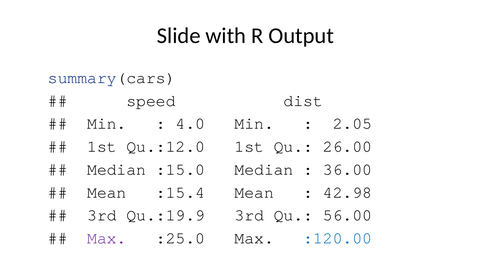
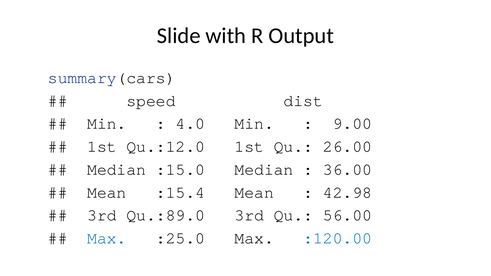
2.05: 2.05 -> 9.00 (352, 124)
Qu.:19.9: Qu.:19.9 -> Qu.:89.0 (166, 215)
Max colour: purple -> blue (107, 238)
